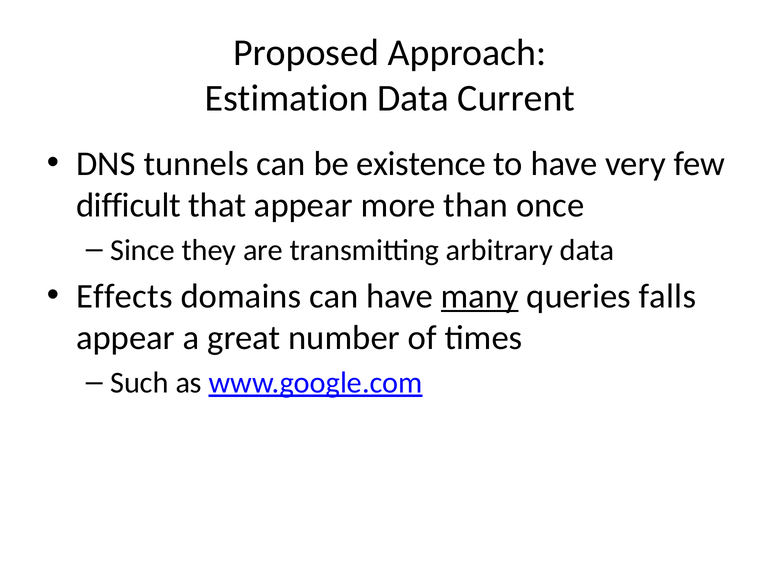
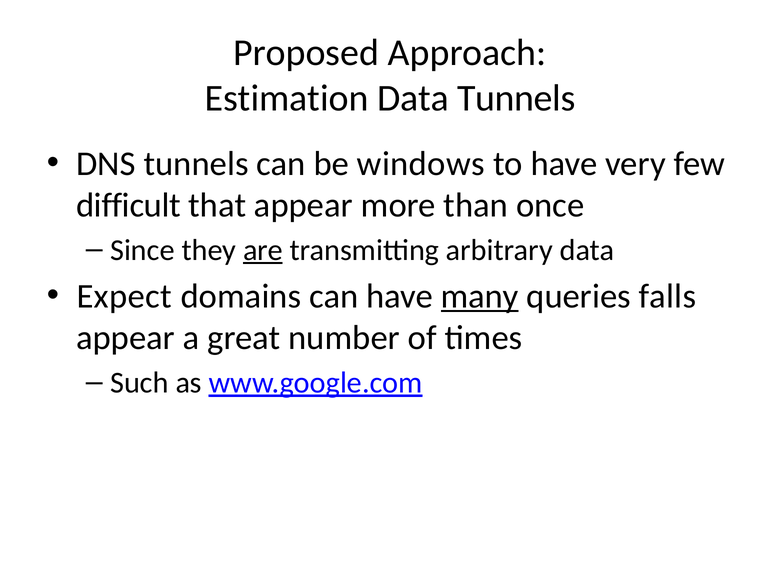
Data Current: Current -> Tunnels (516, 98)
existence: existence -> windows (421, 164)
are underline: none -> present (263, 250)
Effects: Effects -> Expect (124, 296)
